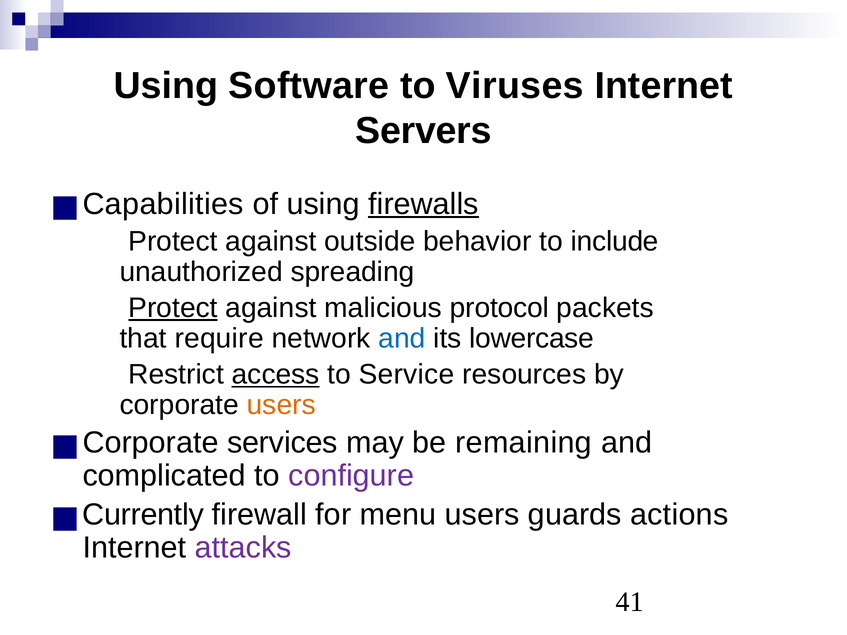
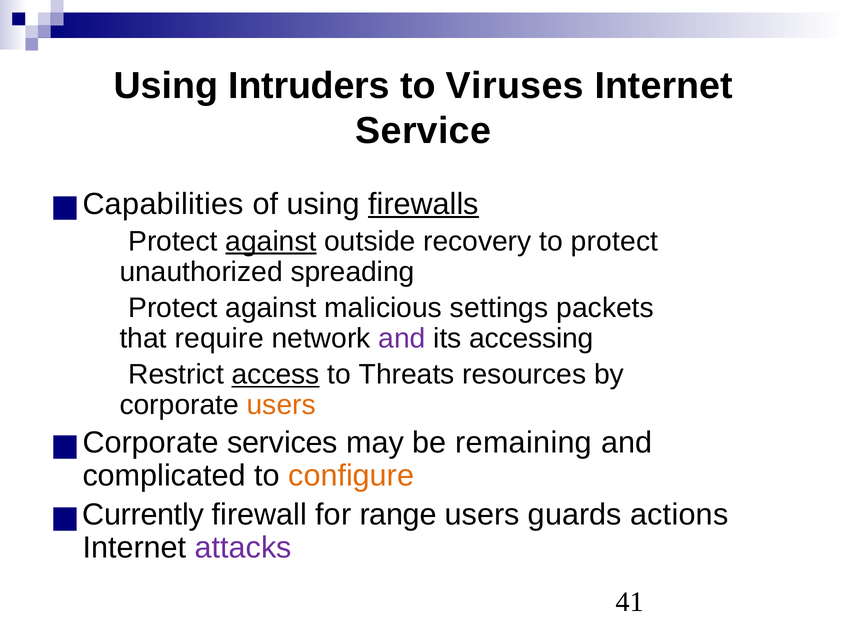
Software: Software -> Intruders (309, 86)
Servers: Servers -> Service (423, 131)
against underline: none -> present (271, 241)
behavior: behavior -> recovery (477, 241)
to include: include -> protect (614, 241)
Protect underline: present -> none (173, 308)
protocol: protocol -> settings (499, 308)
and colour: blue -> purple (402, 339)
lowercase: lowercase -> accessing (532, 339)
Service: Service -> Threats (407, 375)
configure colour: purple -> orange (351, 476)
menu: menu -> range (398, 515)
